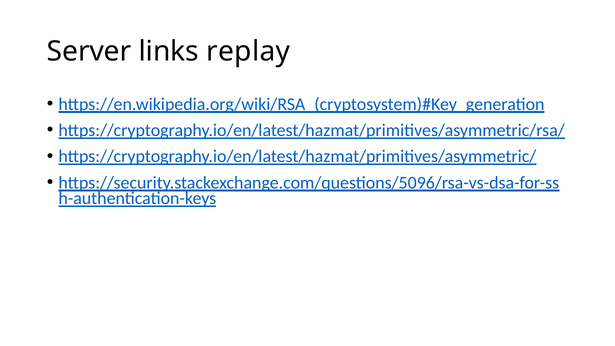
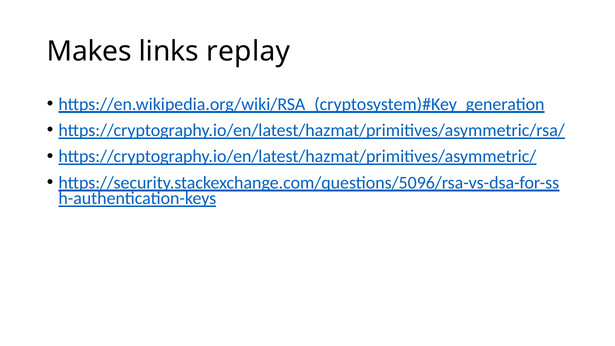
Server: Server -> Makes (89, 52)
